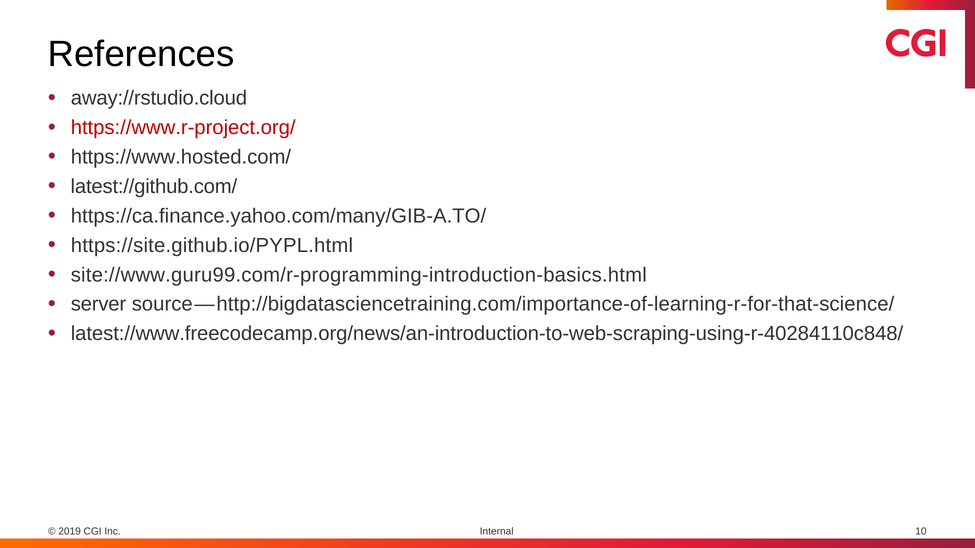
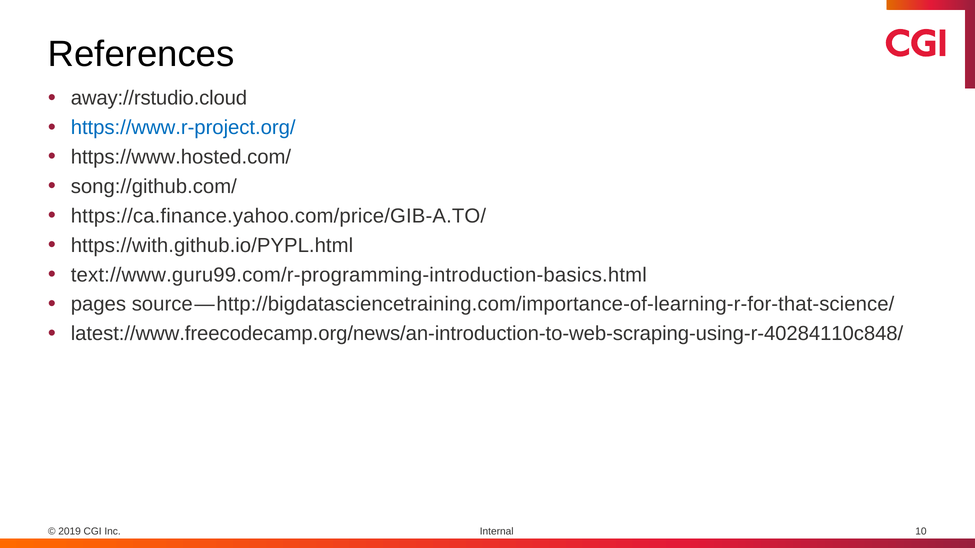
https://www.r-project.org/ colour: red -> blue (183, 128)
latest://github.com/: latest://github.com/ -> song://github.com/ (154, 187)
https://ca.finance.yahoo.com/many/GIB-A.TO/: https://ca.finance.yahoo.com/many/GIB-A.TO/ -> https://ca.finance.yahoo.com/price/GIB-A.TO/ (278, 216)
https://site.github.io/PYPL.html: https://site.github.io/PYPL.html -> https://with.github.io/PYPL.html (212, 246)
site://www.guru99.com/r-programming-introduction-basics.html: site://www.guru99.com/r-programming-introduction-basics.html -> text://www.guru99.com/r-programming-introduction-basics.html (359, 275)
server: server -> pages (98, 305)
